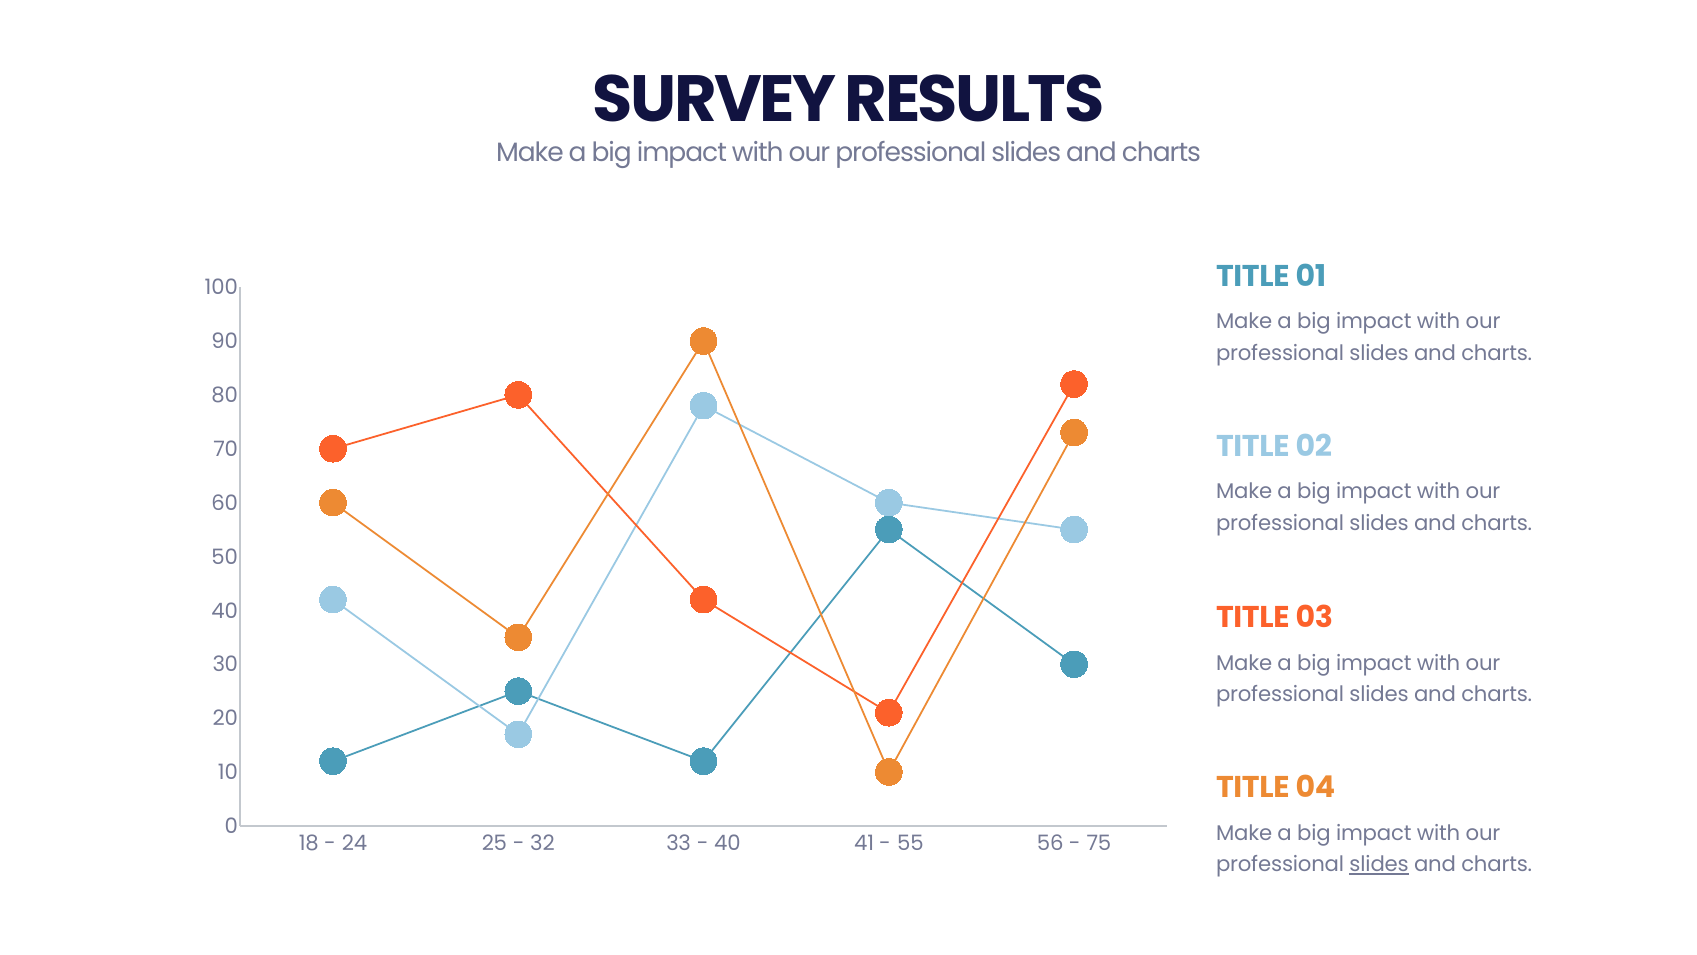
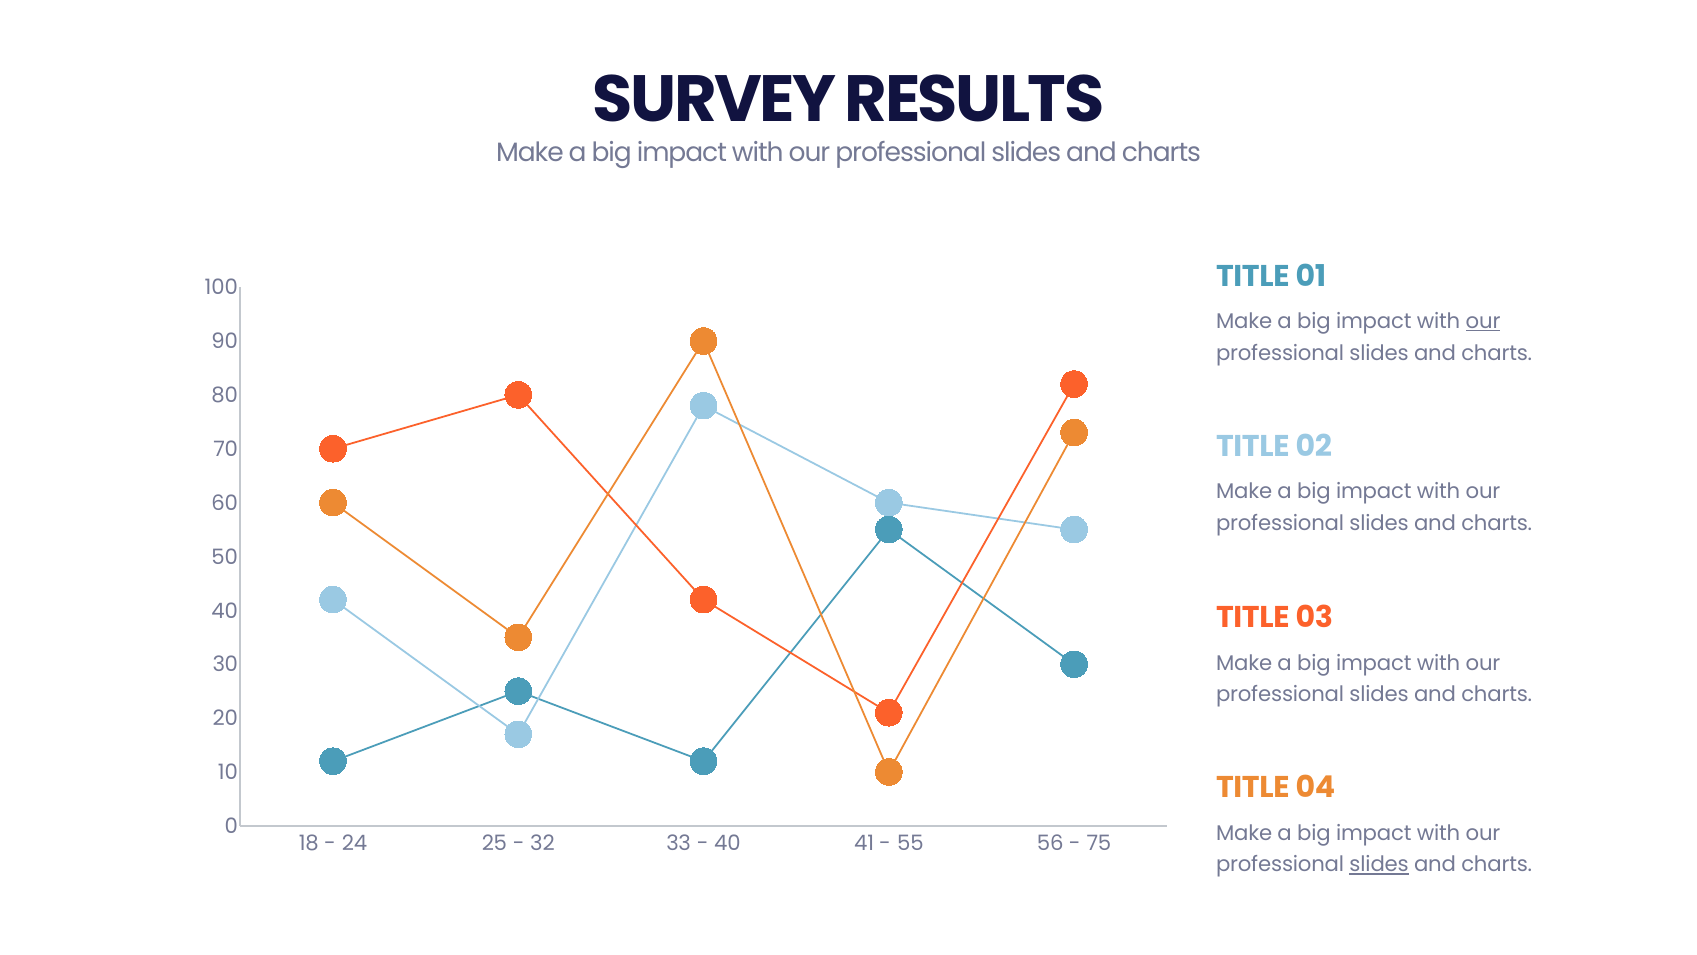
our underline: none -> present (1483, 321)
